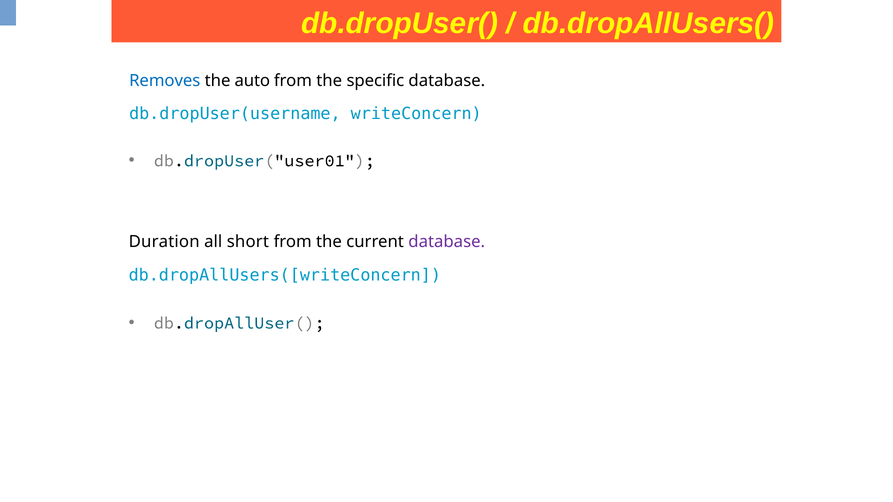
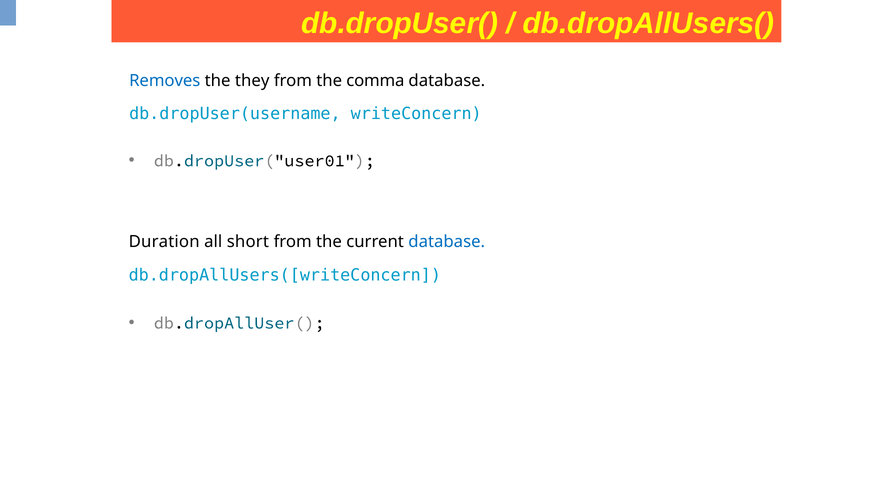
auto: auto -> they (252, 81)
specific: specific -> comma (375, 81)
database colour: purple -> blue (447, 242)
